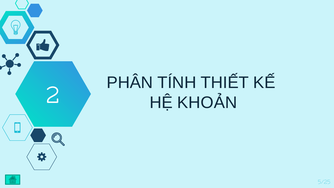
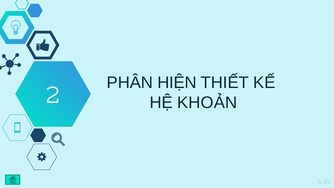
TÍNH: TÍNH -> HIỆN (177, 83)
